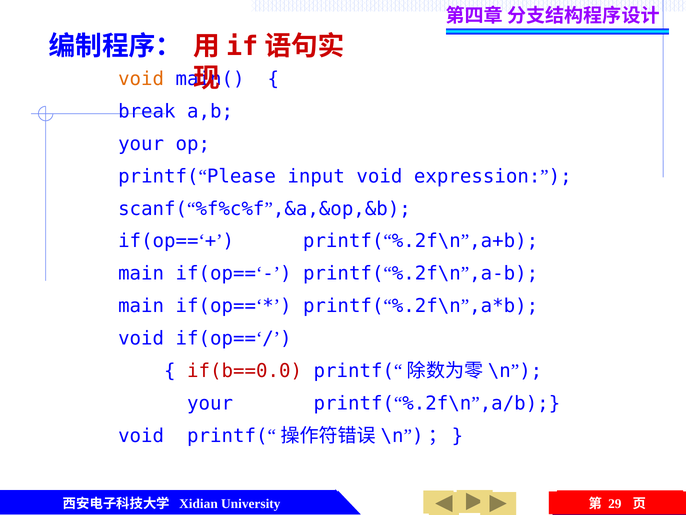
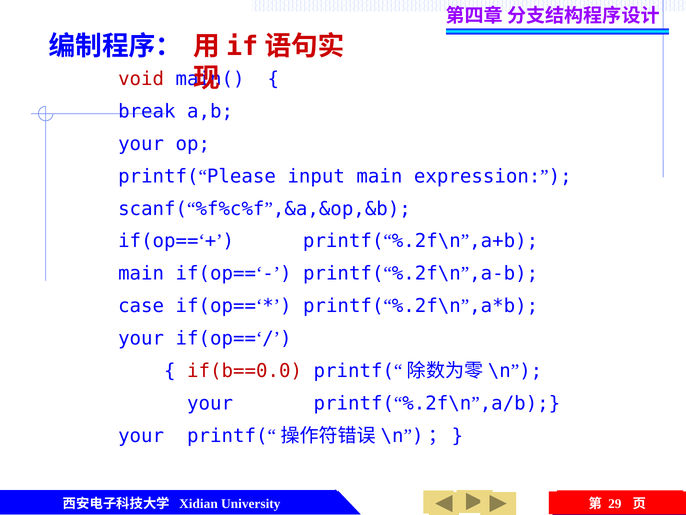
void colour: orange -> red (141, 79)
input void: void -> main (379, 176)
main: main -> case (141, 306)
void: void -> your (141, 338)
void: void -> your (141, 435)
